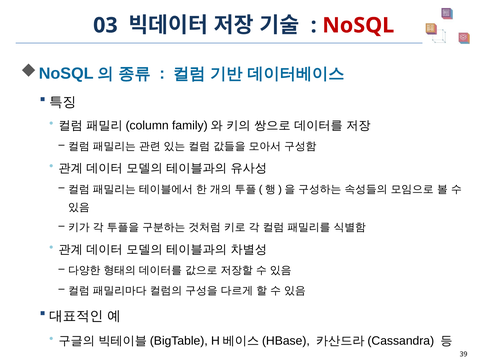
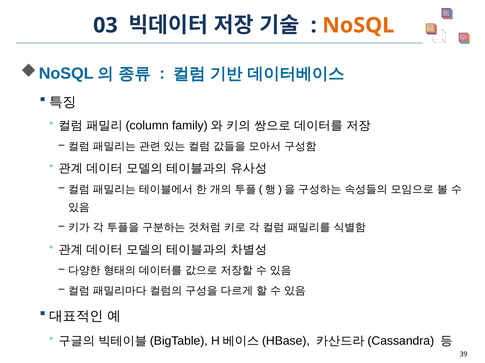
NoSQL colour: red -> orange (358, 25)
